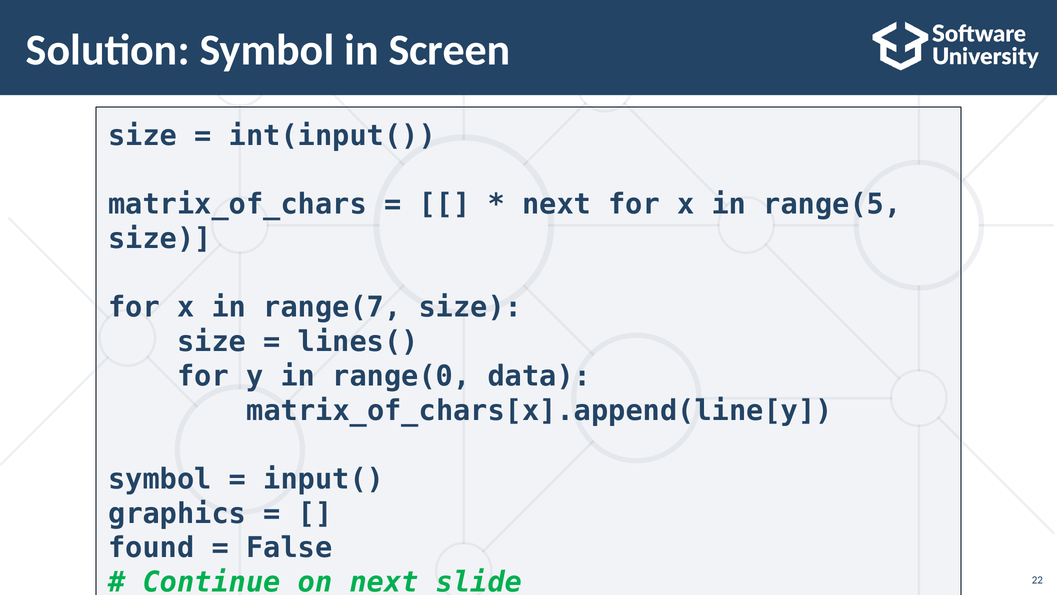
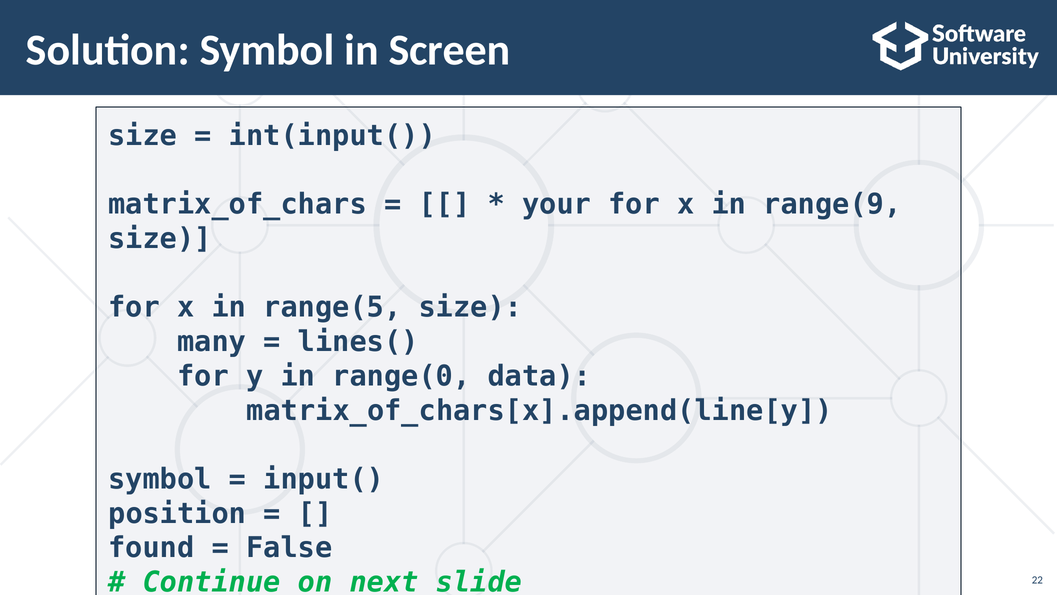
next: next -> your (557, 204)
range(5: range(5 -> range(9 (832, 204)
range(7: range(7 -> range(5 (332, 307)
size: size -> many (212, 342)
graphics: graphics -> position (177, 513)
